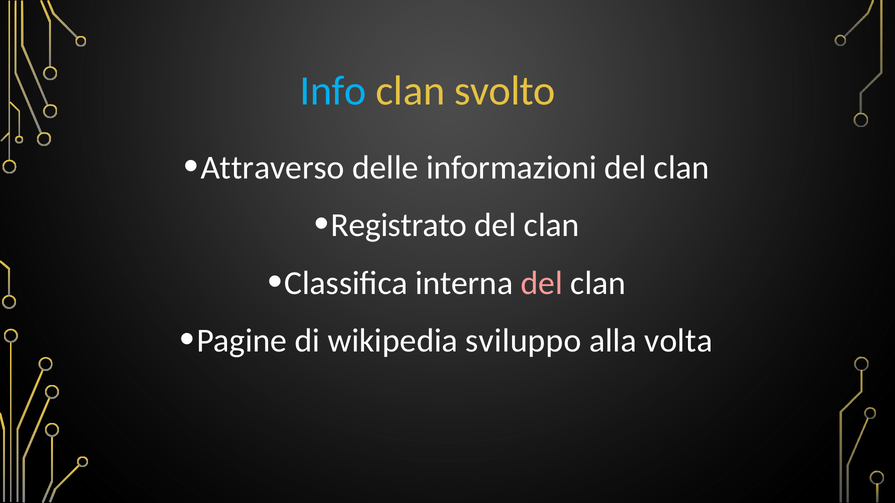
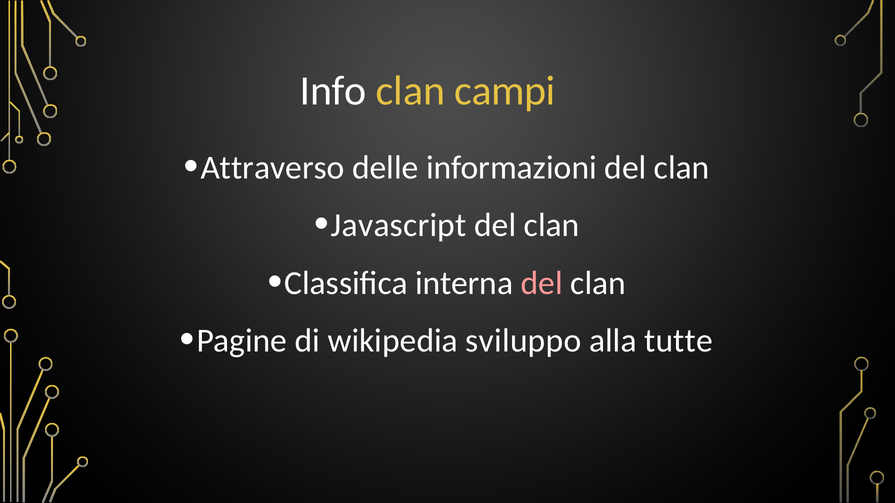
Info colour: light blue -> white (333, 91)
svolto: svolto -> campi (505, 91)
Registrato: Registrato -> Javascript (399, 226)
volta: volta -> tutte (679, 341)
